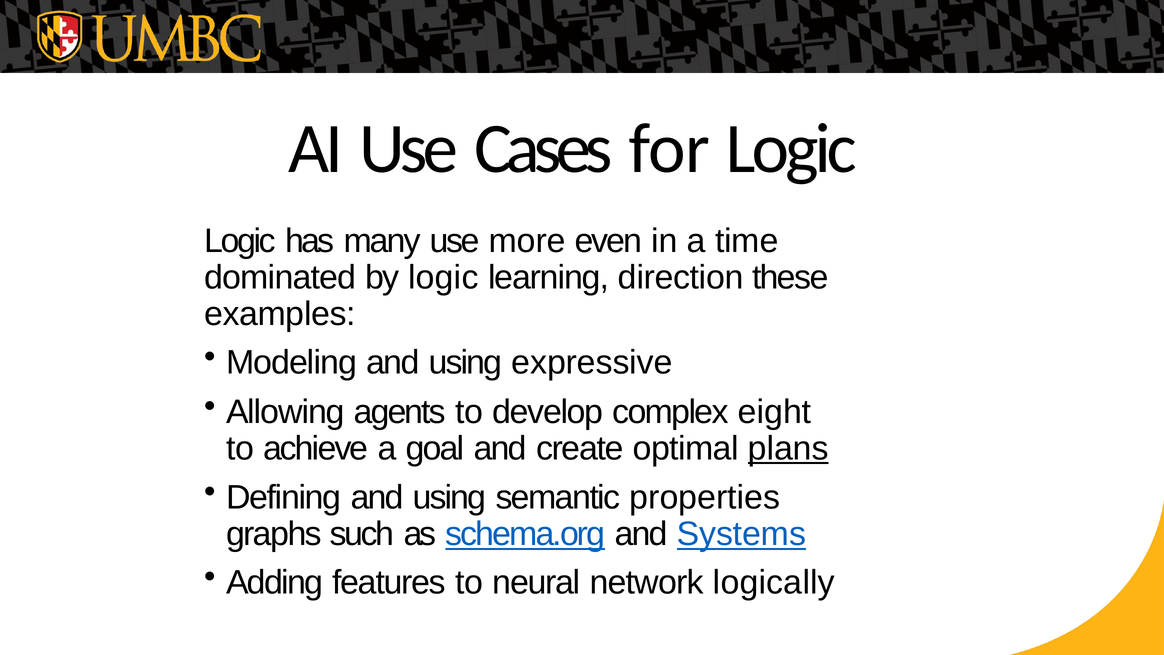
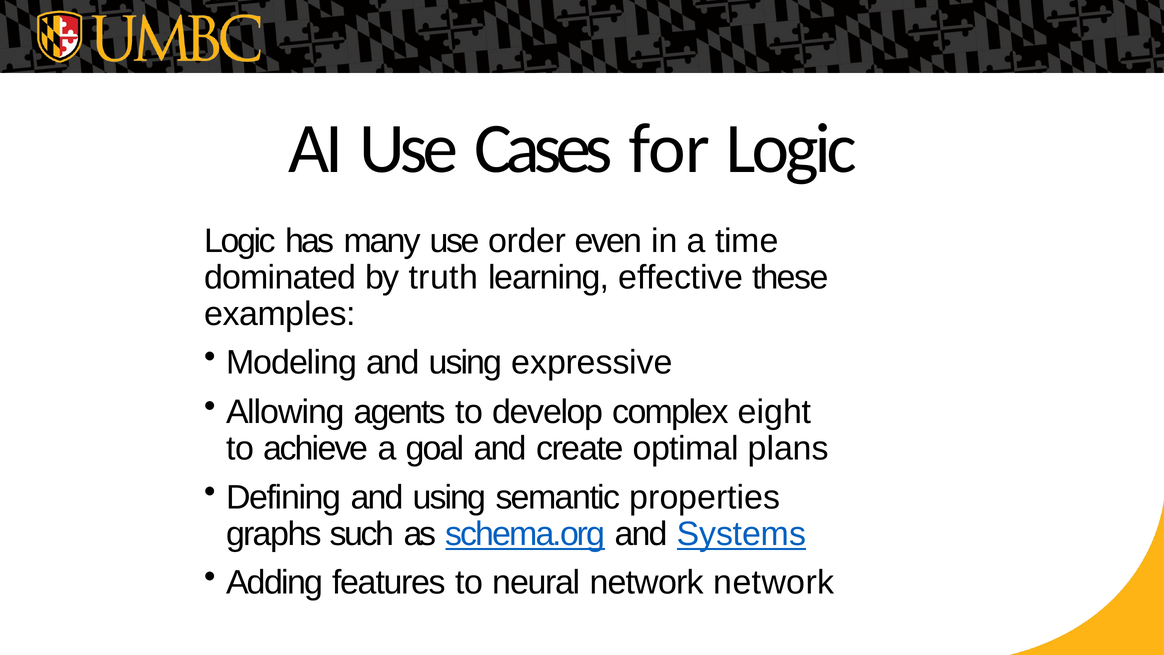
more: more -> order (527, 241)
by logic: logic -> truth (443, 277)
direction: direction -> effective (681, 277)
plans underline: present -> none (788, 448)
network logically: logically -> network (774, 582)
